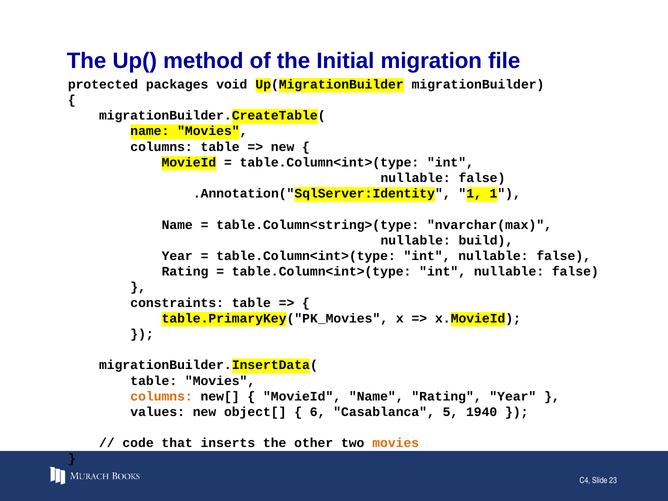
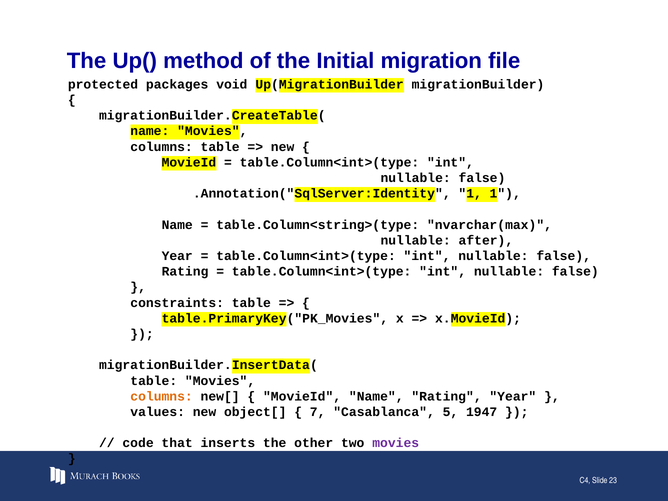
build: build -> after (486, 240)
6: 6 -> 7 (318, 412)
1940: 1940 -> 1947 (482, 412)
movies colour: orange -> purple (396, 443)
